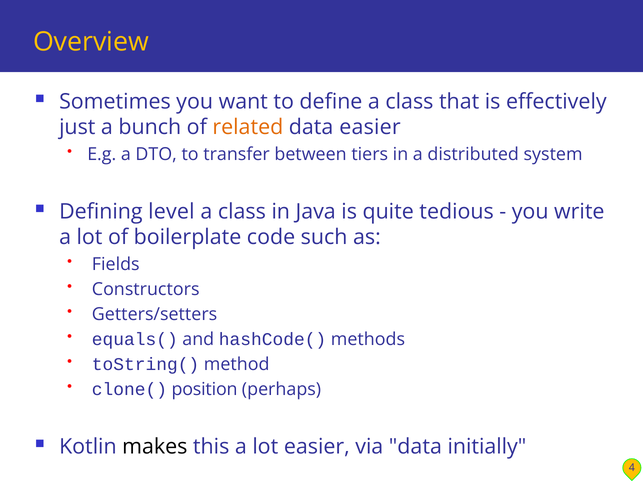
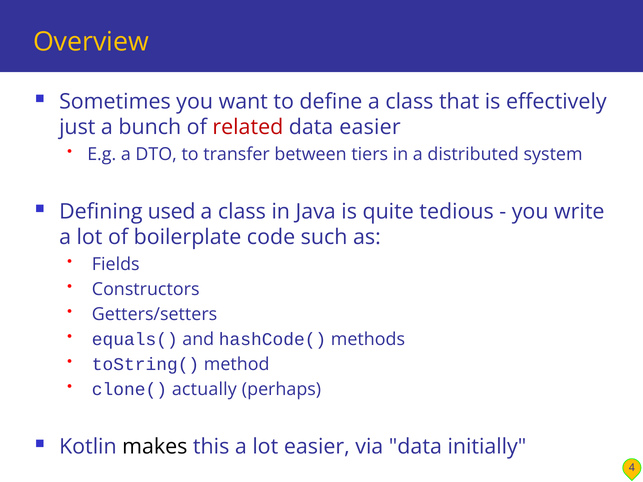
related colour: orange -> red (248, 127)
level: level -> used (172, 212)
position: position -> actually (204, 389)
